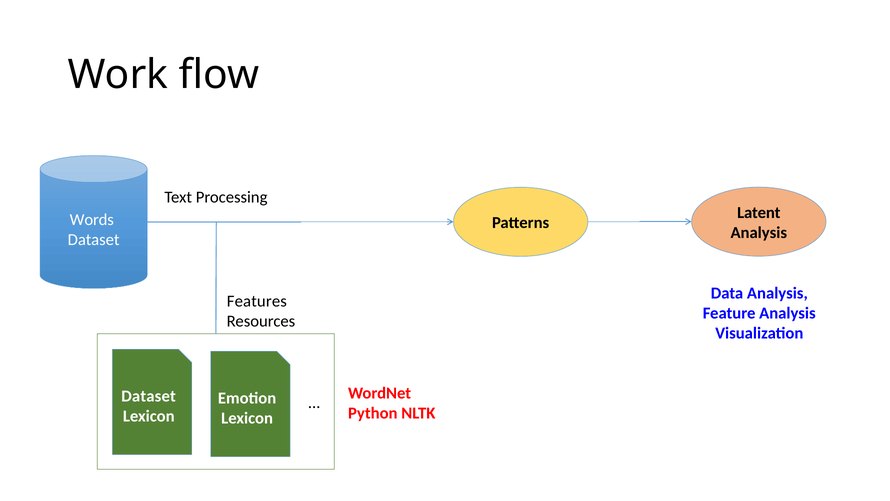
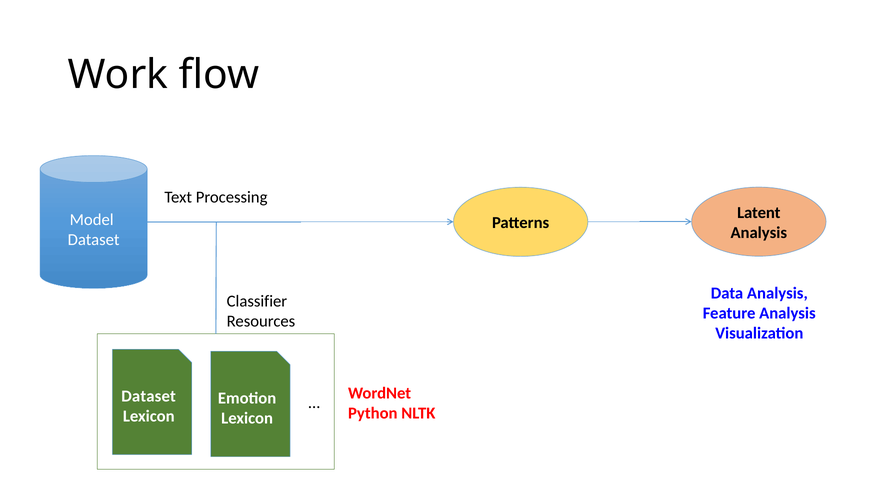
Words: Words -> Model (92, 220)
Features: Features -> Classifier (257, 301)
